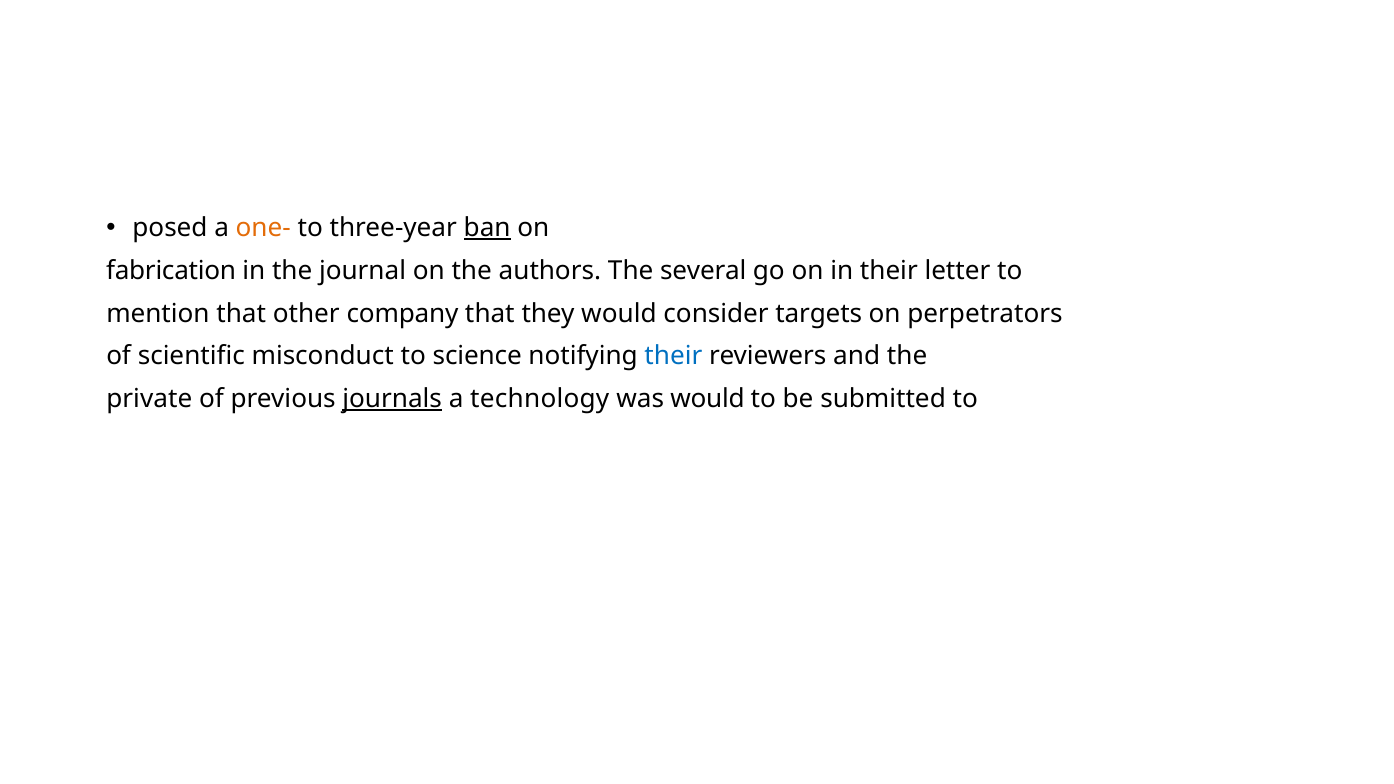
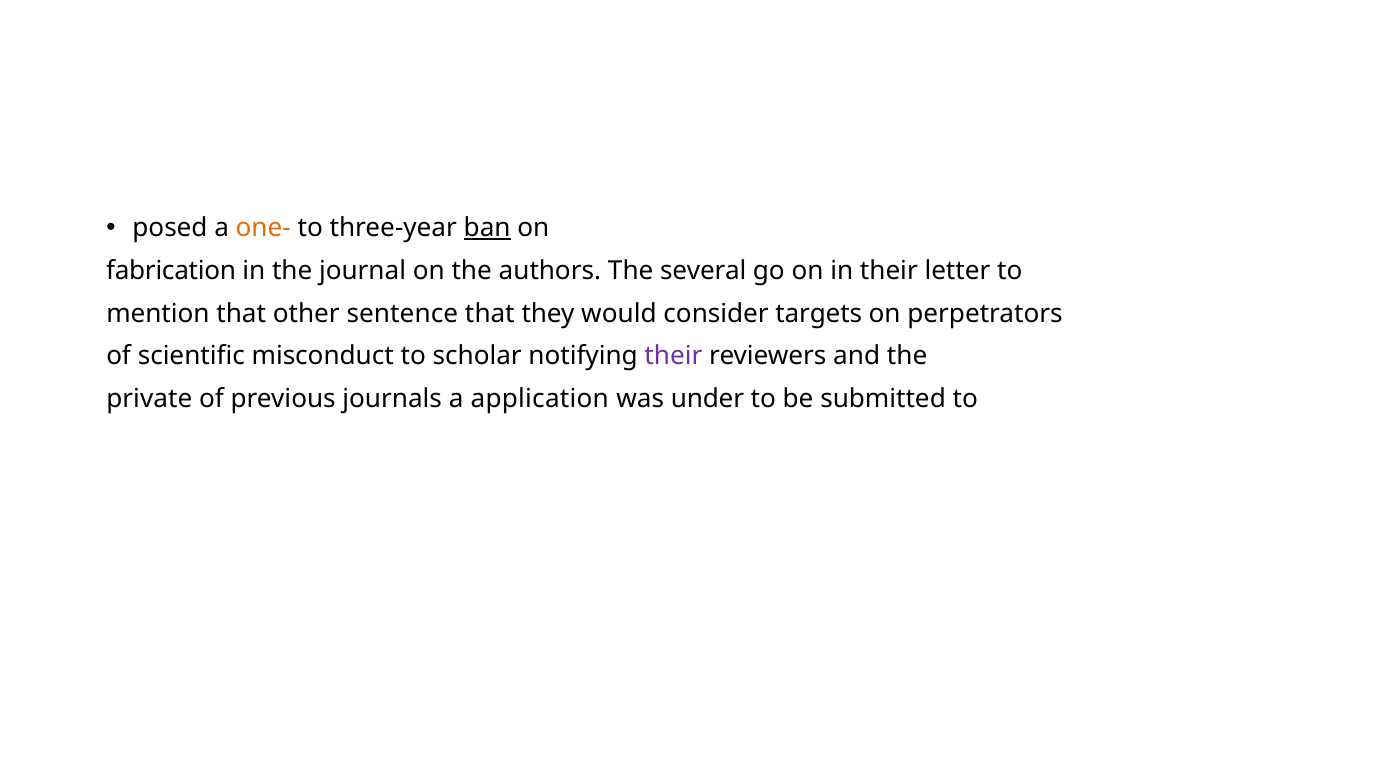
company: company -> sentence (402, 313)
science: science -> scholar (477, 356)
their colour: blue -> purple (673, 356)
journals underline: present -> none (392, 399)
technology: technology -> application (540, 399)
was would: would -> under (707, 399)
